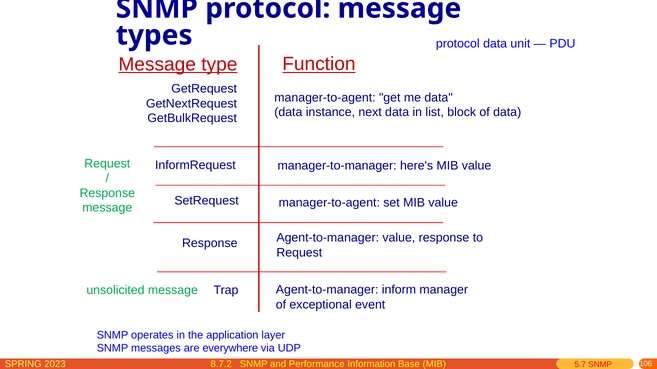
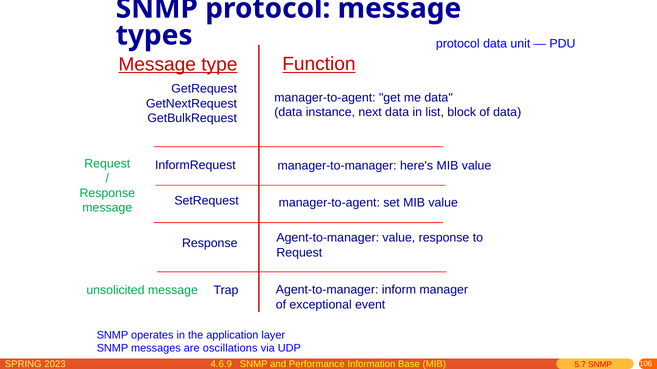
everywhere: everywhere -> oscillations (230, 349)
8.7.2: 8.7.2 -> 4.6.9 (221, 364)
